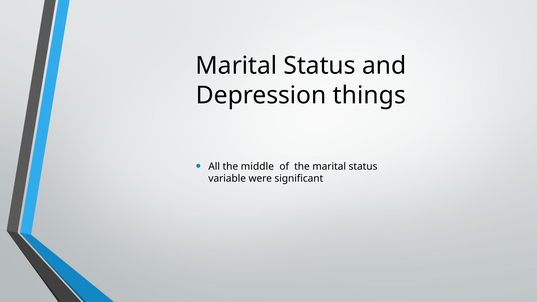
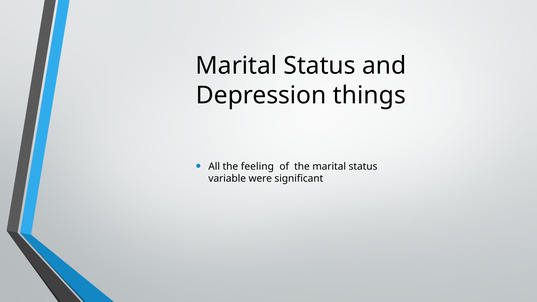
middle: middle -> feeling (257, 166)
